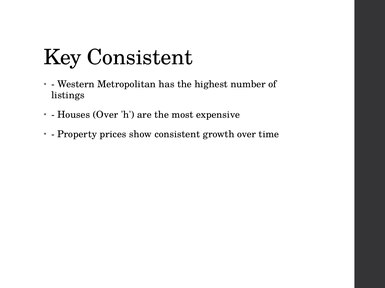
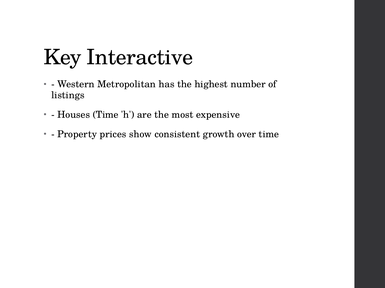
Key Consistent: Consistent -> Interactive (140, 58)
Houses Over: Over -> Time (106, 115)
